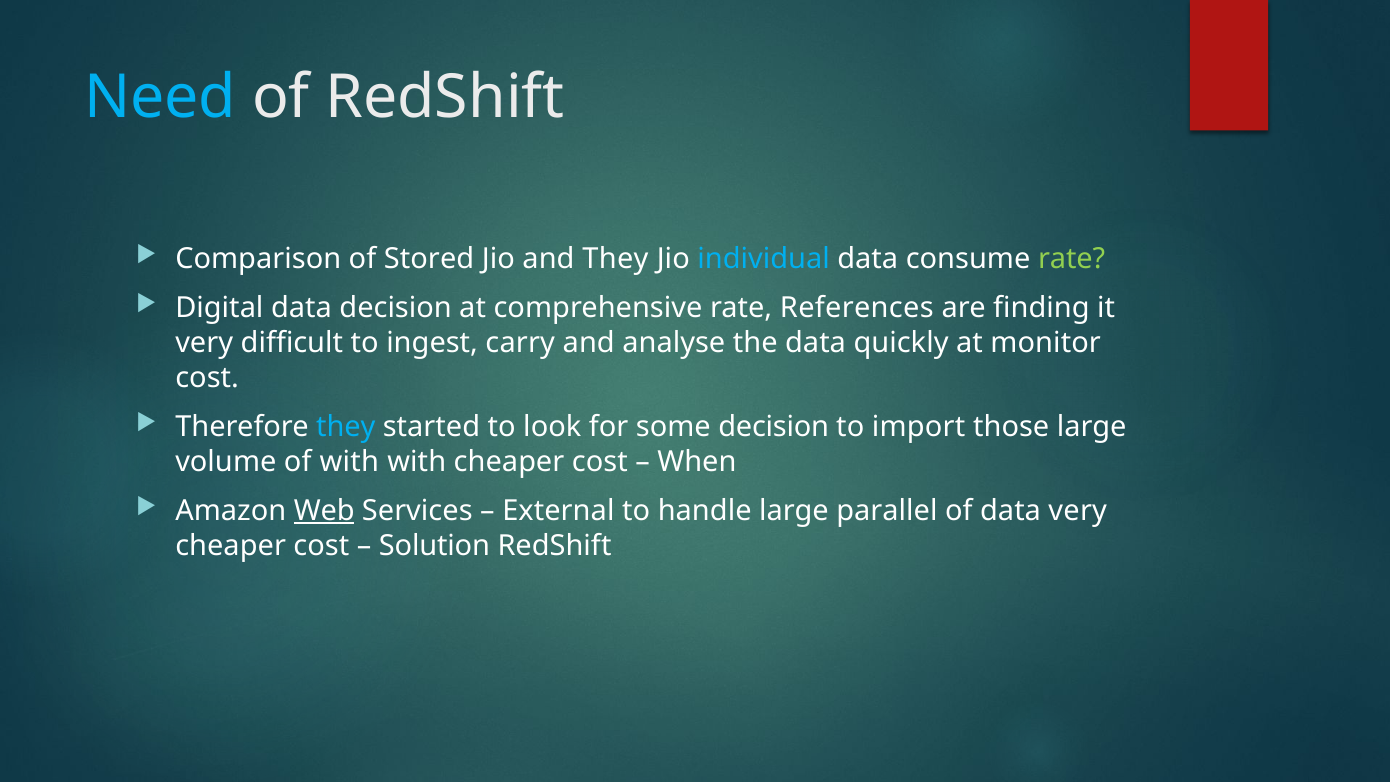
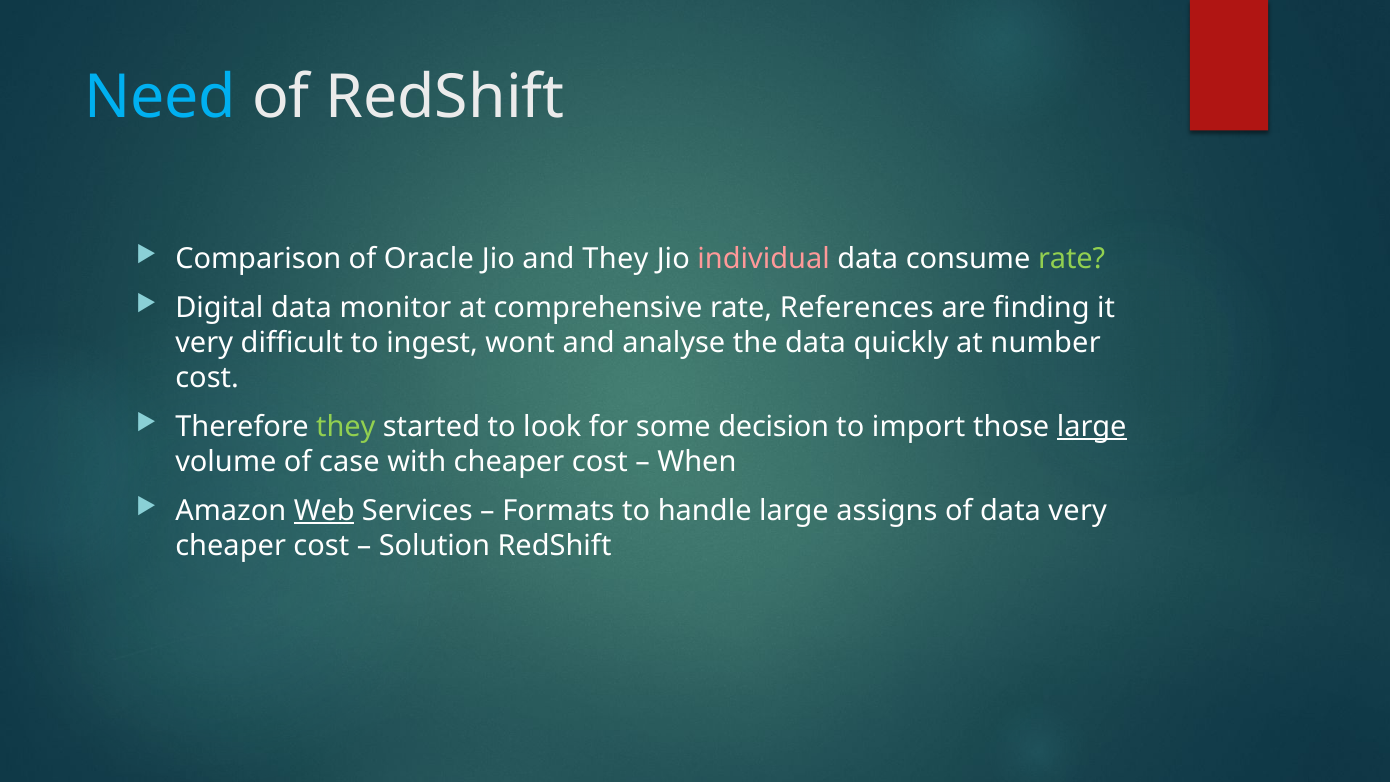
Stored: Stored -> Oracle (429, 259)
individual colour: light blue -> pink (764, 259)
data decision: decision -> monitor (395, 308)
carry: carry -> wont (520, 343)
monitor: monitor -> number (1046, 343)
they colour: light blue -> light green (346, 427)
large underline: none -> present (1092, 427)
of with: with -> case (349, 461)
External: External -> Formats (558, 511)
parallel: parallel -> assigns (887, 511)
